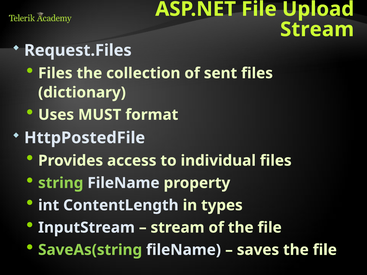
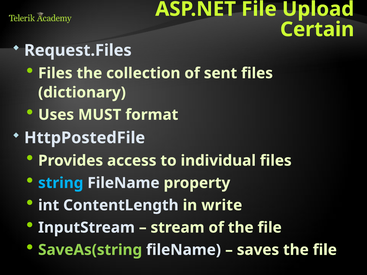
Stream: Stream -> Certain (317, 29)
string colour: light green -> light blue (61, 183)
types: types -> write (222, 205)
